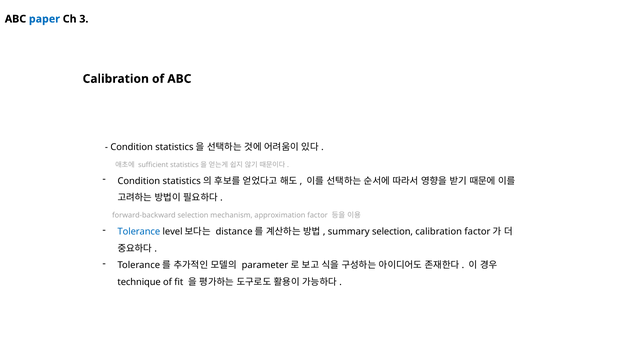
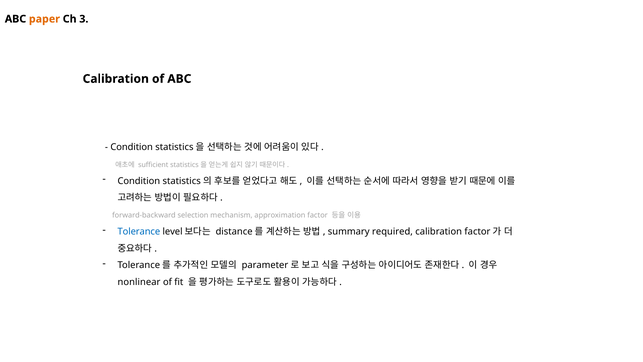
paper colour: blue -> orange (44, 19)
summary selection: selection -> required (392, 231)
technique: technique -> nonlinear (139, 282)
